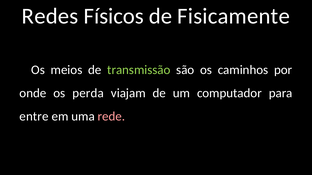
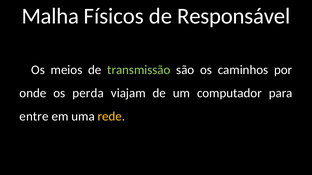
Redes: Redes -> Malha (50, 16)
Fisicamente: Fisicamente -> Responsável (234, 16)
rede colour: pink -> yellow (111, 117)
